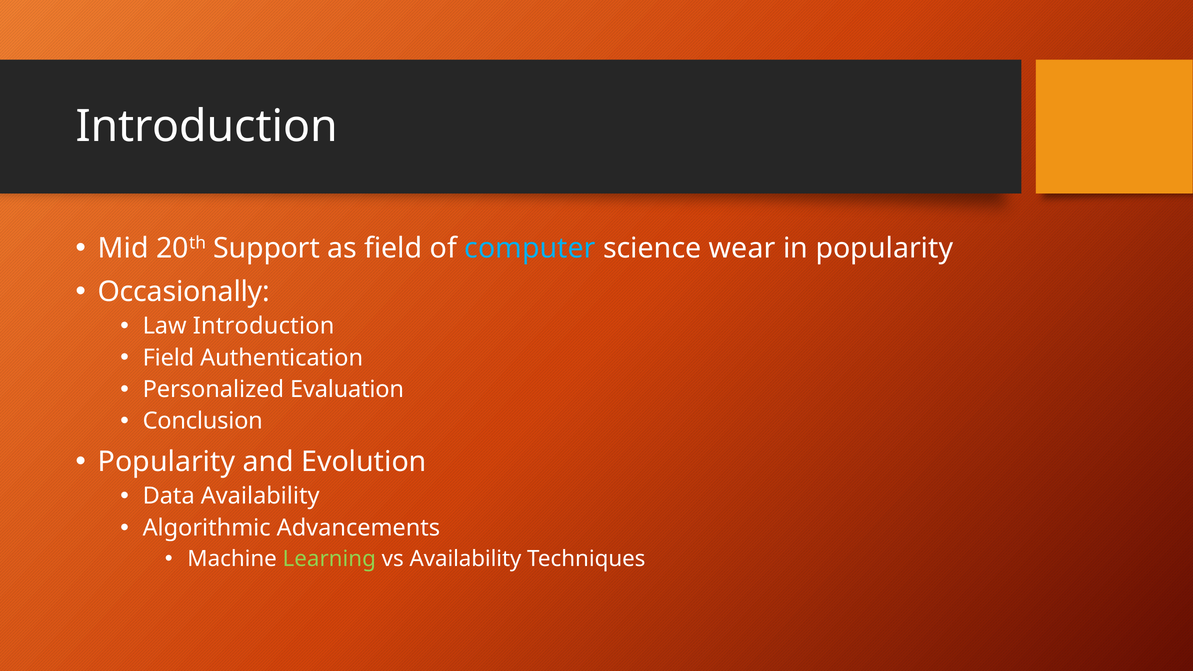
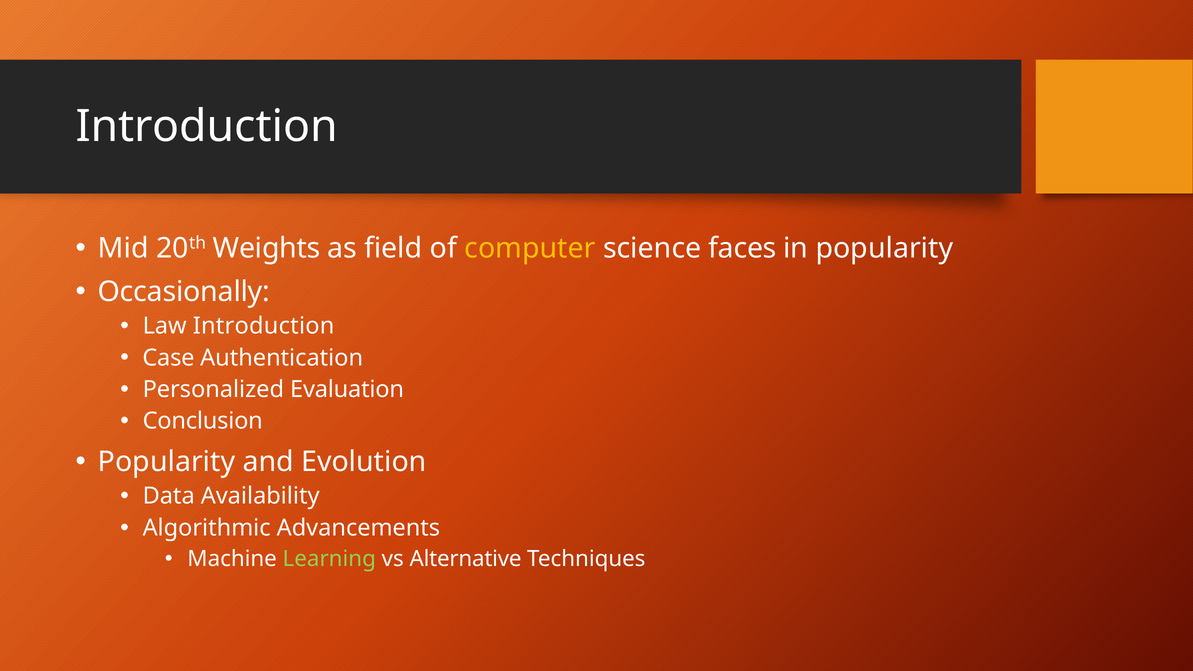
Support: Support -> Weights (267, 248)
computer colour: light blue -> yellow (530, 248)
wear: wear -> faces (742, 248)
Field: Field -> Case (168, 358)
vs Availability: Availability -> Alternative (466, 559)
